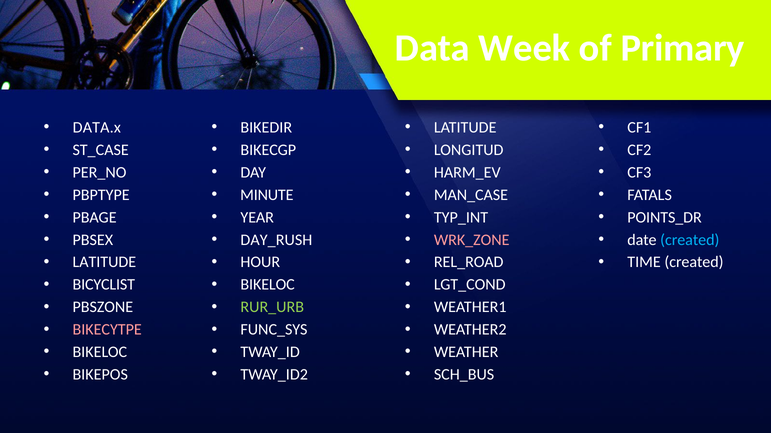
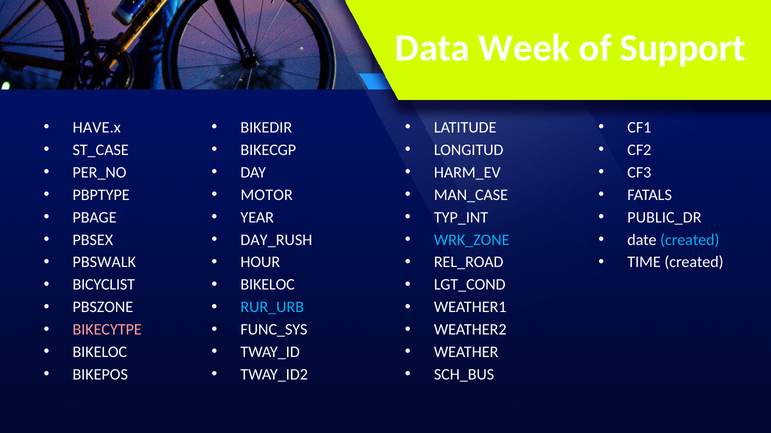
Primary: Primary -> Support (683, 48)
DATA.x: DATA.x -> HAVE.x (97, 128)
MINUTE: MINUTE -> MOTOR (267, 195)
POINTS_DR: POINTS_DR -> PUBLIC_DR (664, 218)
WRK_ZONE colour: pink -> light blue (472, 240)
LATITUDE: LATITUDE -> PBSWALK (104, 263)
RUR_URB colour: light green -> light blue (272, 308)
